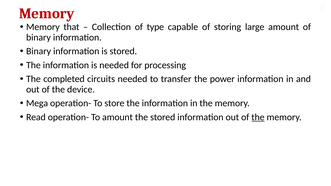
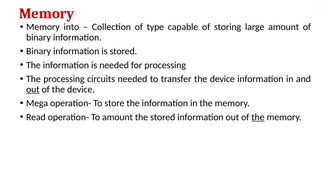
that: that -> into (71, 27)
The completed: completed -> processing (64, 79)
transfer the power: power -> device (222, 79)
out underline: none -> present (33, 89)
